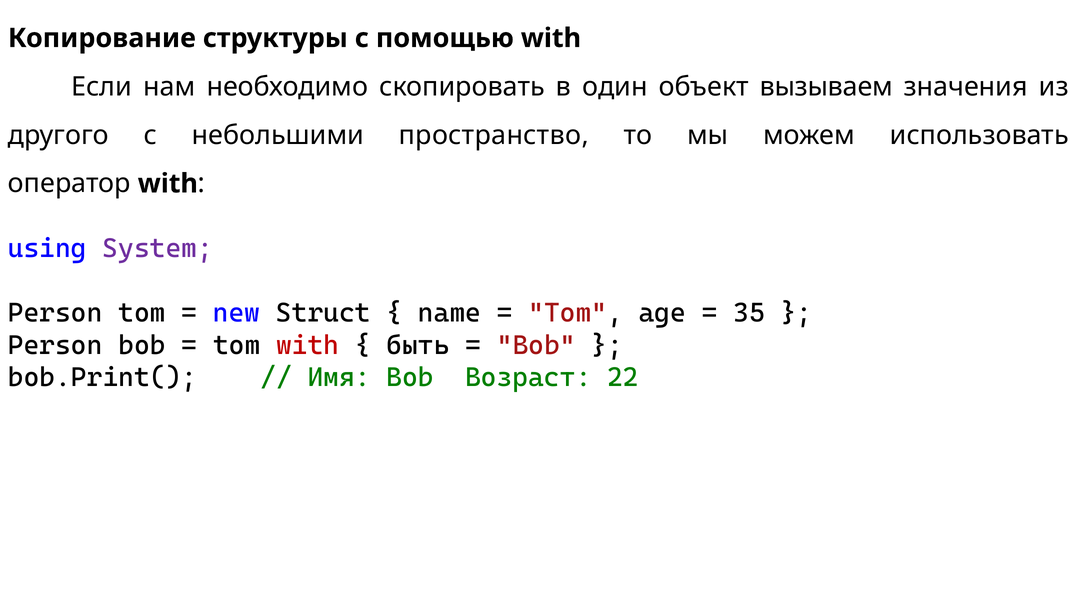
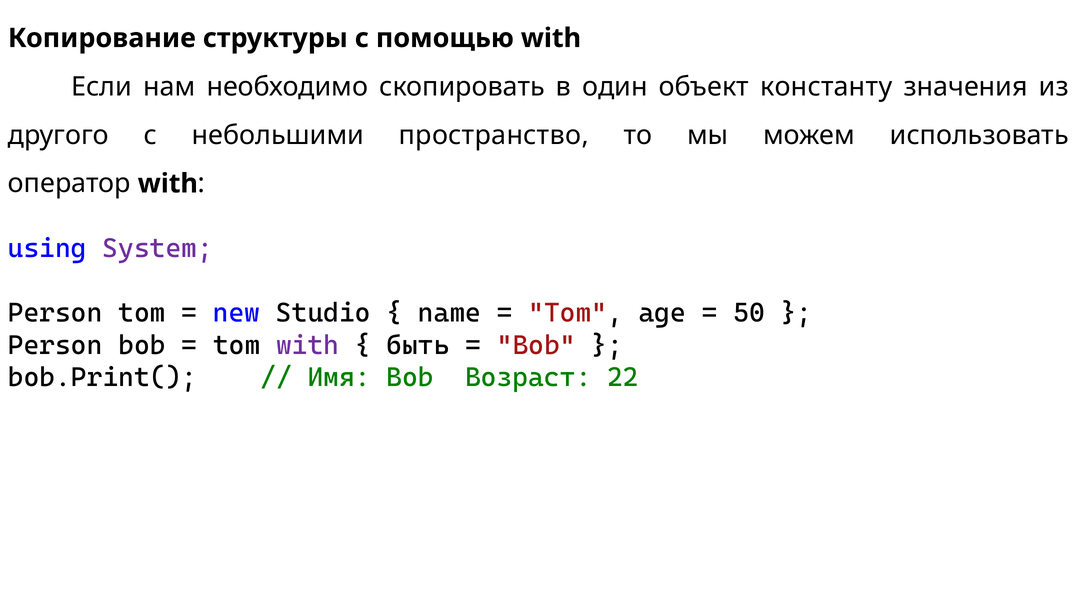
вызываем: вызываем -> константу (826, 87)
Struct: Struct -> Studio (323, 313)
35: 35 -> 50 (749, 313)
with colour: red -> purple (308, 345)
